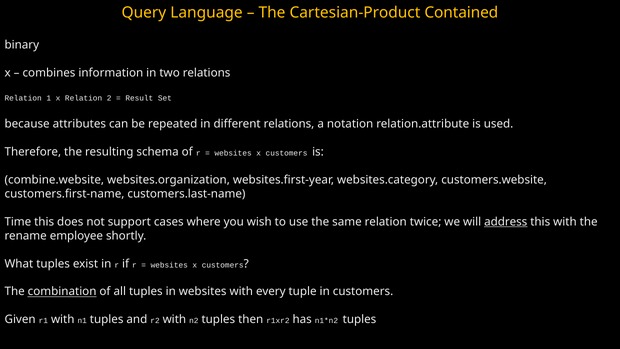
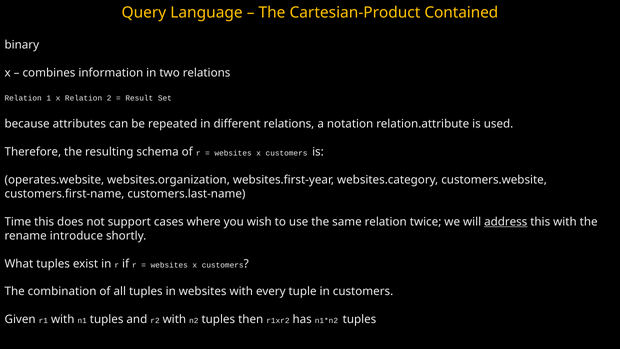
combine.website: combine.website -> operates.website (54, 180)
employee: employee -> introduce (76, 236)
combination underline: present -> none (62, 291)
